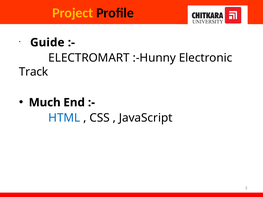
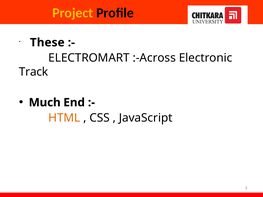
Guide: Guide -> These (47, 43)
:-Hunny: :-Hunny -> :-Across (154, 58)
HTML colour: blue -> orange (64, 118)
